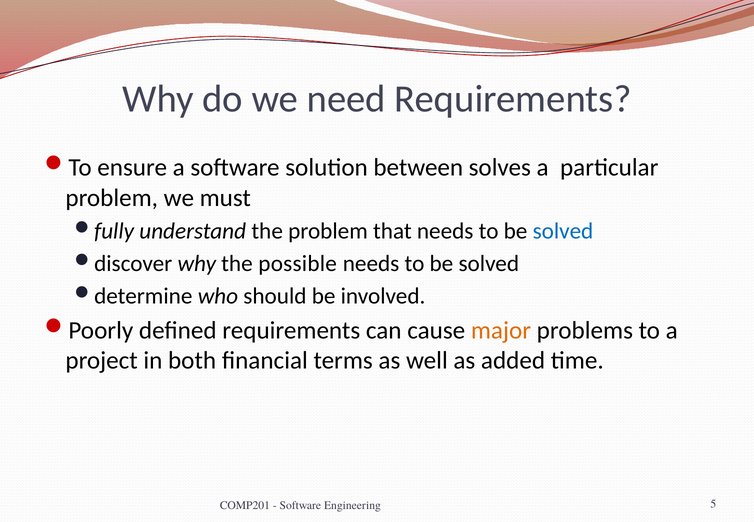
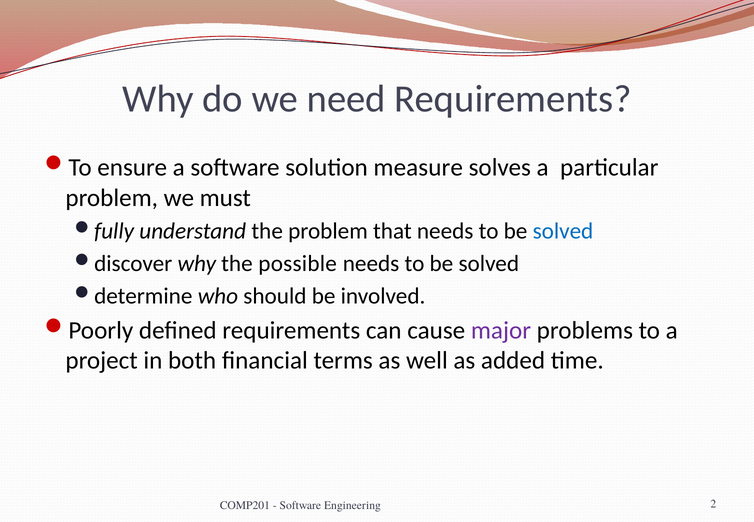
between: between -> measure (418, 168)
major colour: orange -> purple (501, 330)
5: 5 -> 2 (713, 504)
